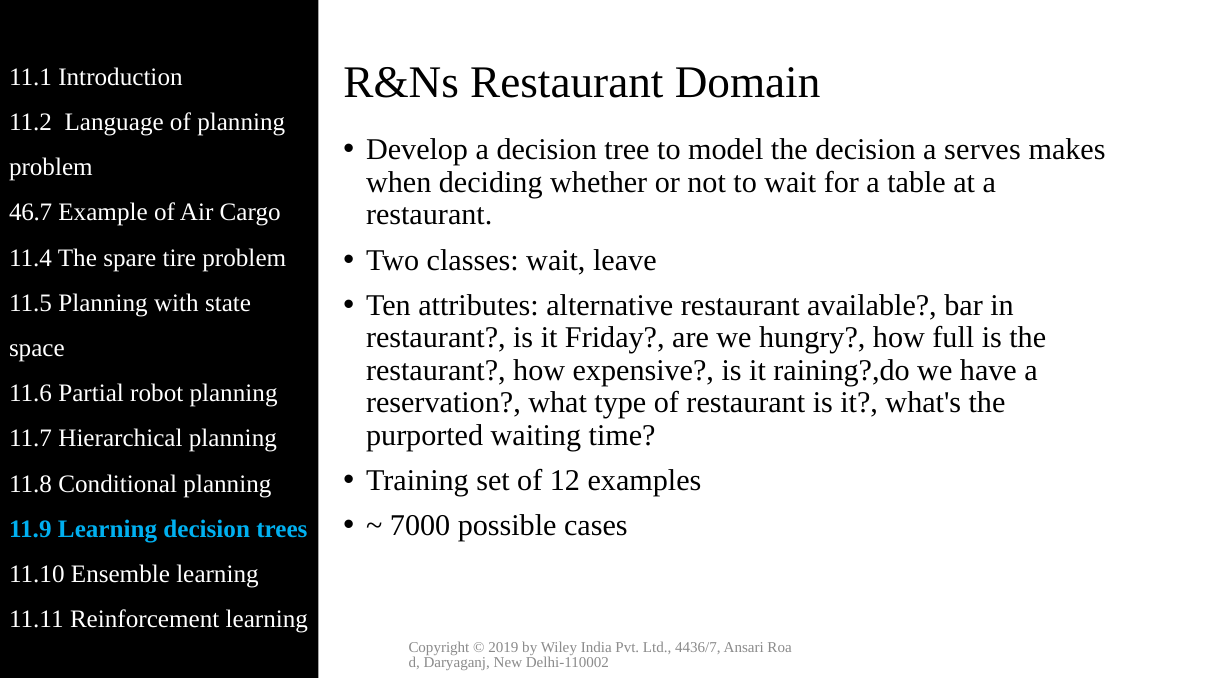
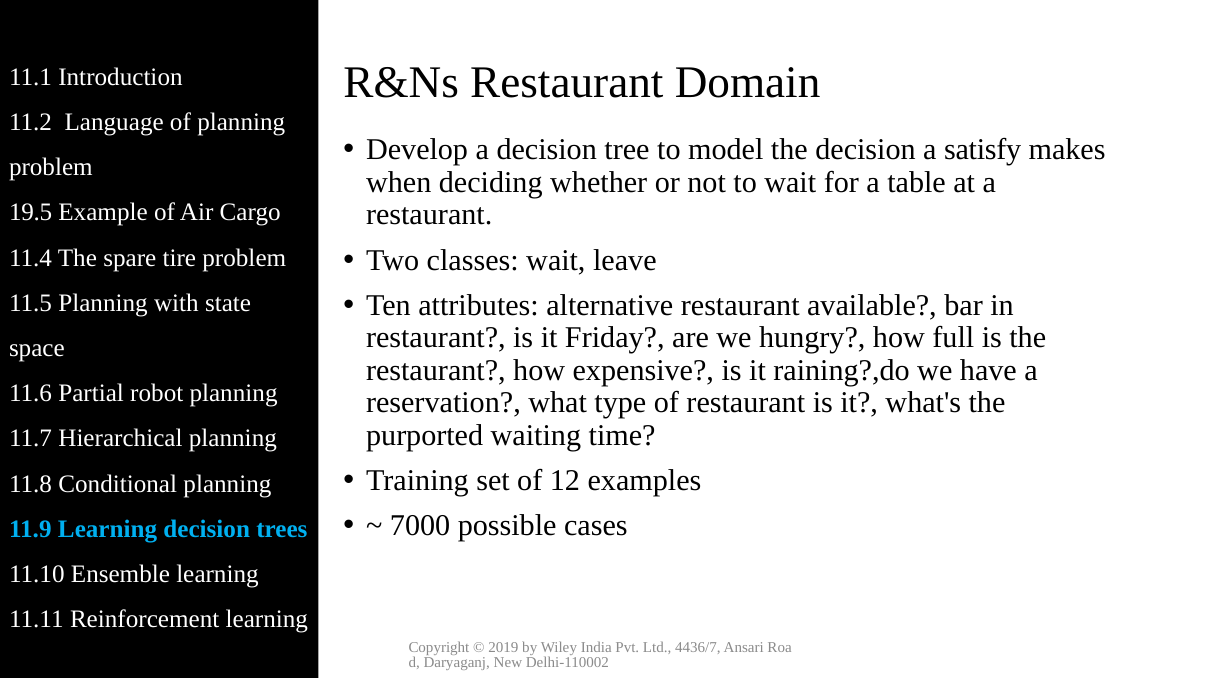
serves: serves -> satisfy (983, 150)
46.7: 46.7 -> 19.5 (31, 213)
